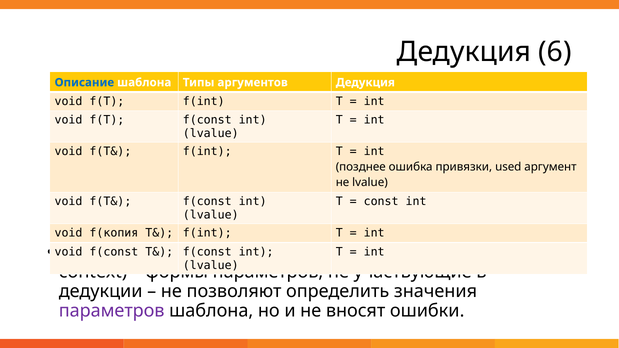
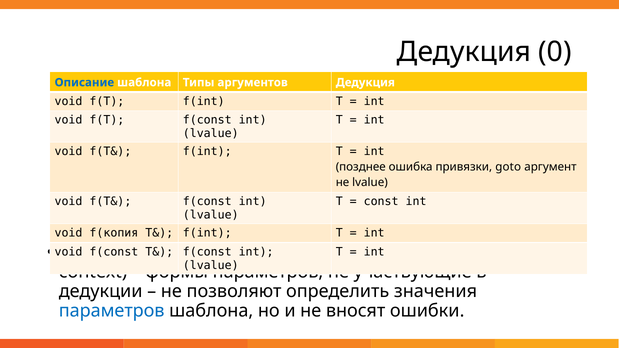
6: 6 -> 0 (555, 52)
used: used -> goto (508, 167)
параметров colour: purple -> blue (112, 311)
